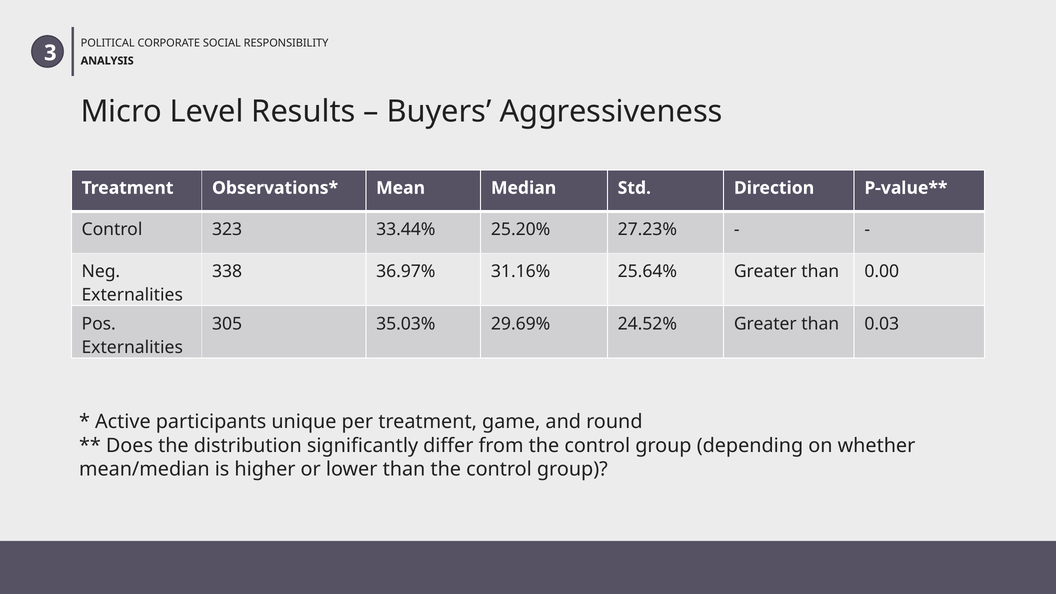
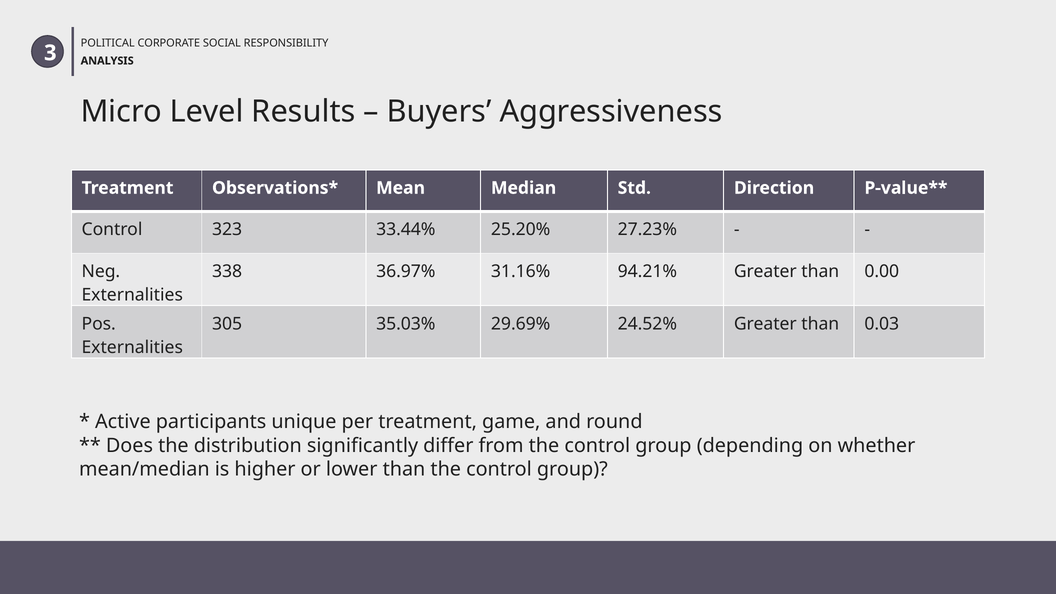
25.64%: 25.64% -> 94.21% (647, 271)
